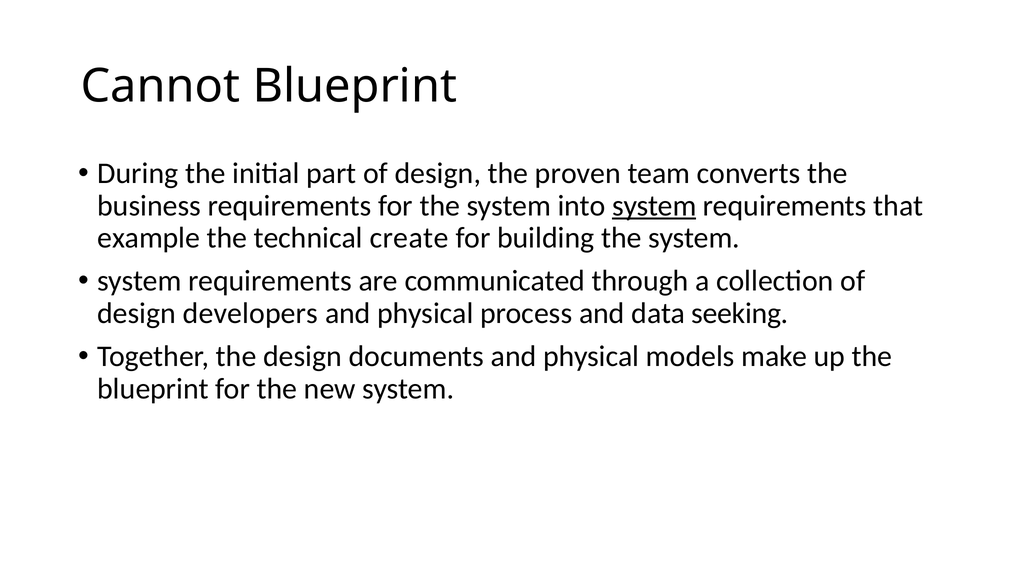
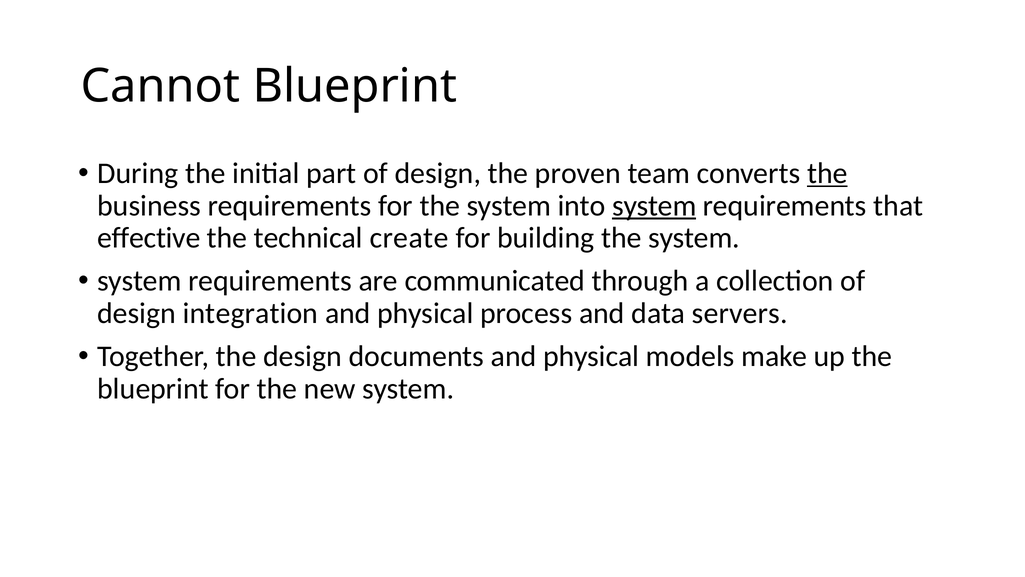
the underline: none -> present (827, 173)
example: example -> effective (149, 238)
developers: developers -> integration (250, 313)
seeking: seeking -> servers (740, 313)
